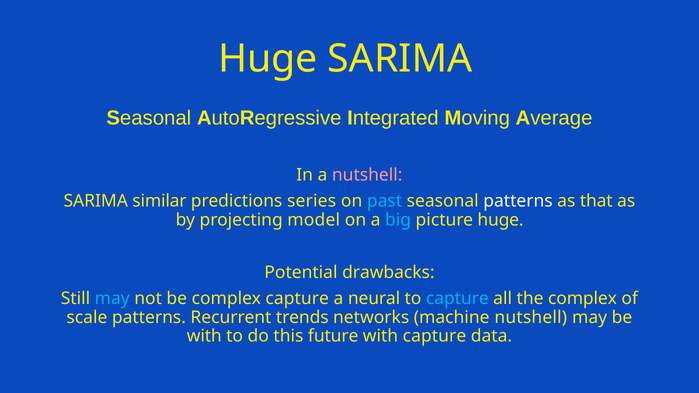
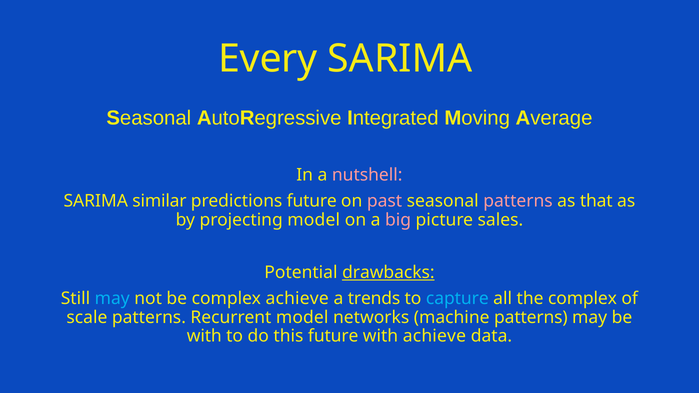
Huge: Huge -> Every (268, 59)
predictions series: series -> future (312, 201)
past colour: light blue -> pink (385, 201)
patterns colour: white -> pink (518, 201)
big colour: light blue -> pink (398, 220)
picture huge: huge -> sales (500, 220)
drawbacks underline: none -> present (388, 272)
complex capture: capture -> achieve (297, 299)
neural: neural -> trends (374, 299)
Recurrent trends: trends -> model (302, 317)
machine nutshell: nutshell -> patterns (531, 317)
with capture: capture -> achieve (434, 336)
